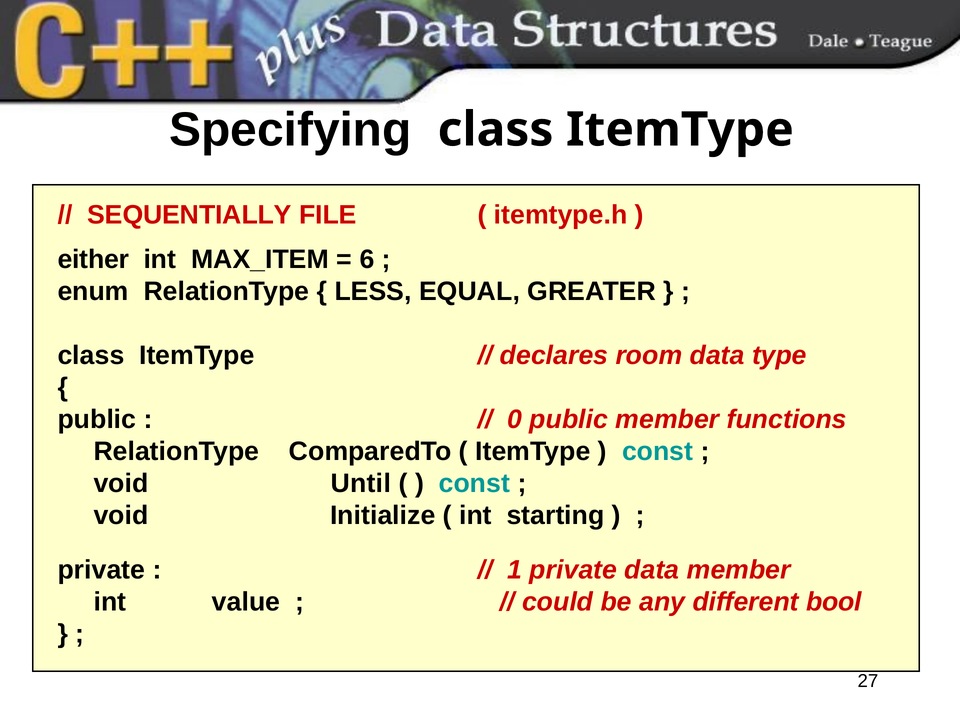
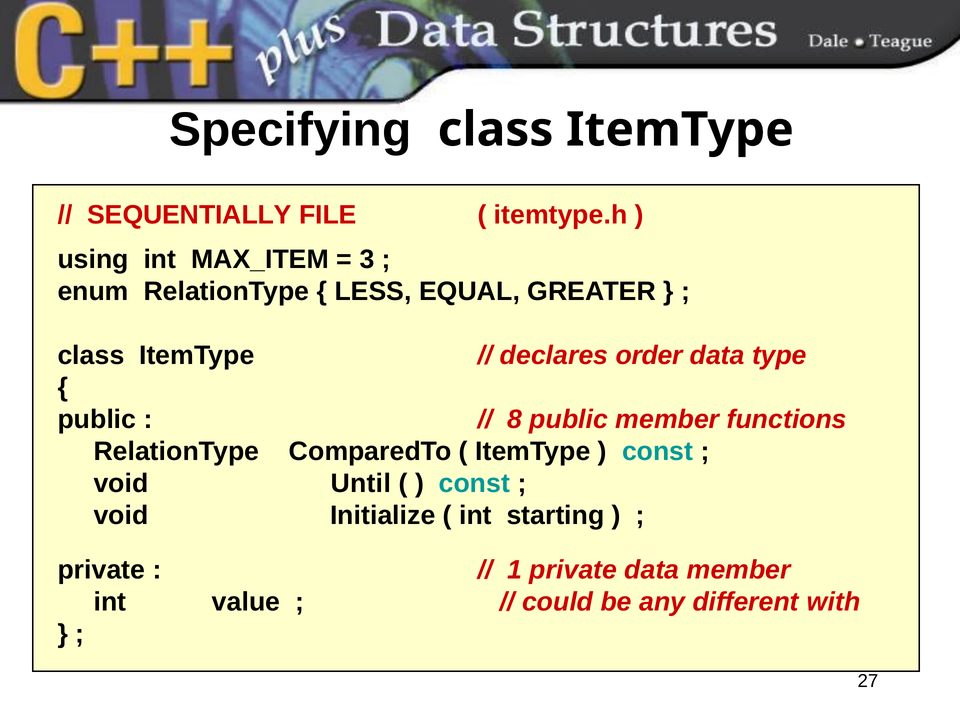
either: either -> using (93, 260)
6: 6 -> 3 (367, 260)
room: room -> order (649, 356)
0: 0 -> 8 (515, 420)
bool: bool -> with (834, 602)
